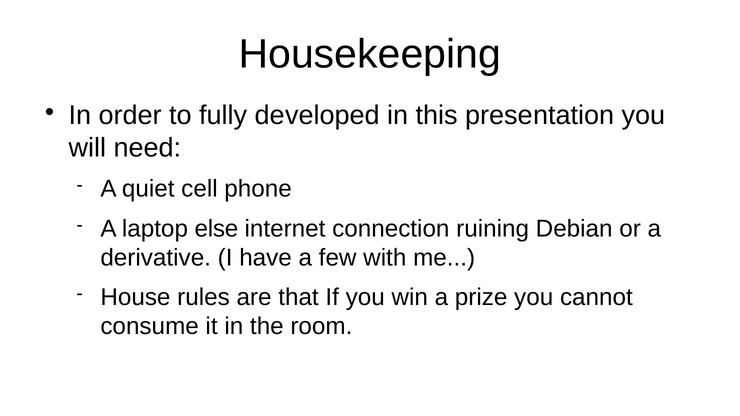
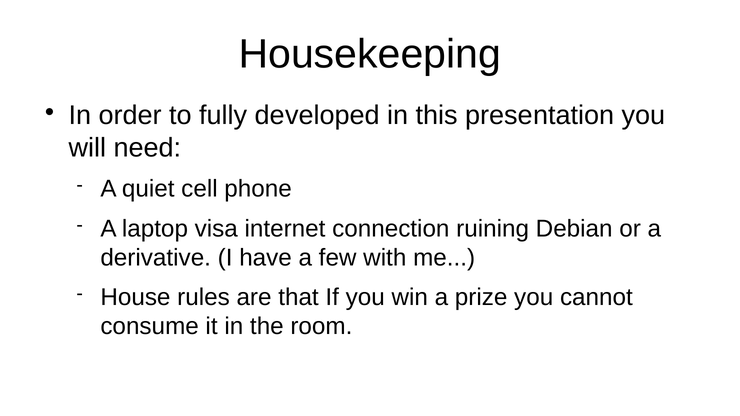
else: else -> visa (216, 229)
